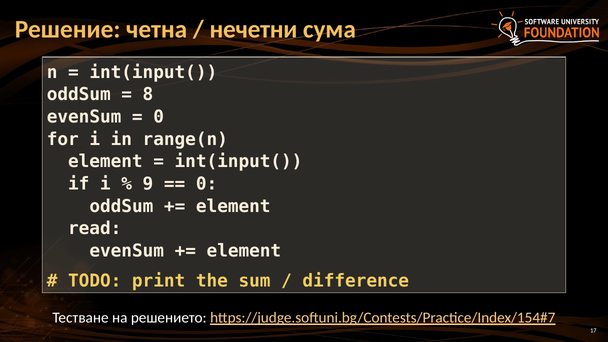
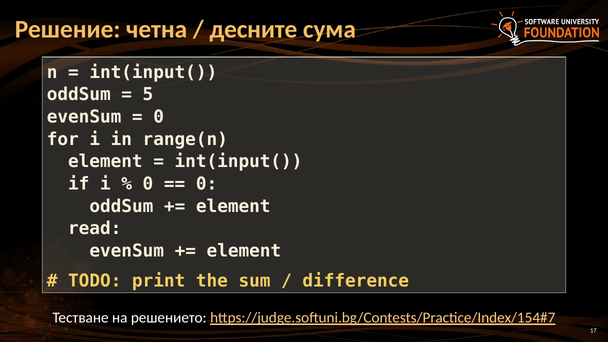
нечетни: нечетни -> десните (253, 30)
8: 8 -> 5 (148, 95)
9: 9 -> 0 (148, 184)
